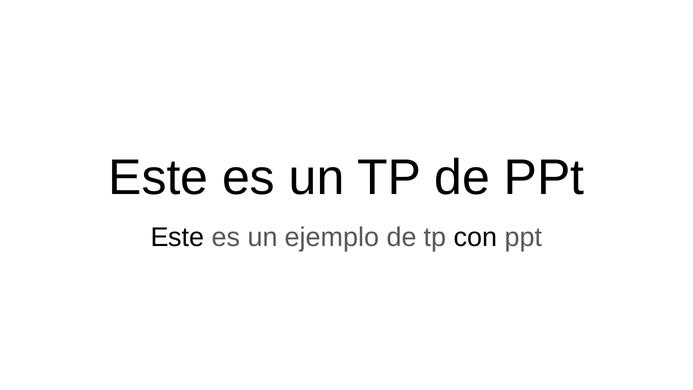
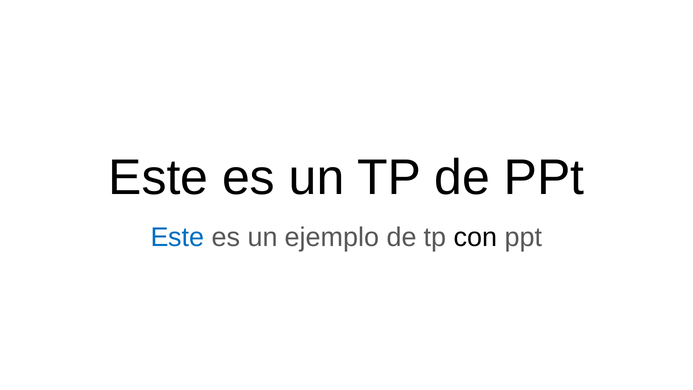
Este colour: black -> blue (177, 237)
